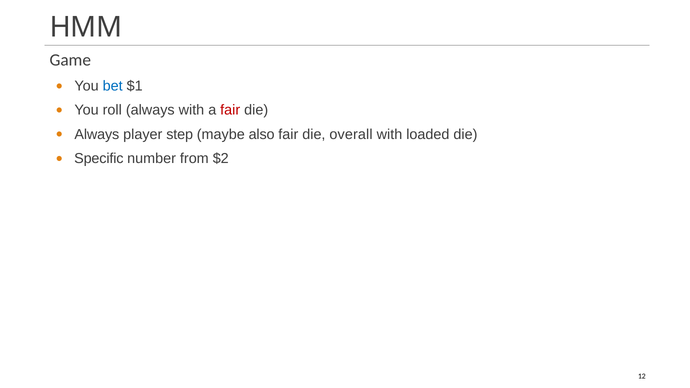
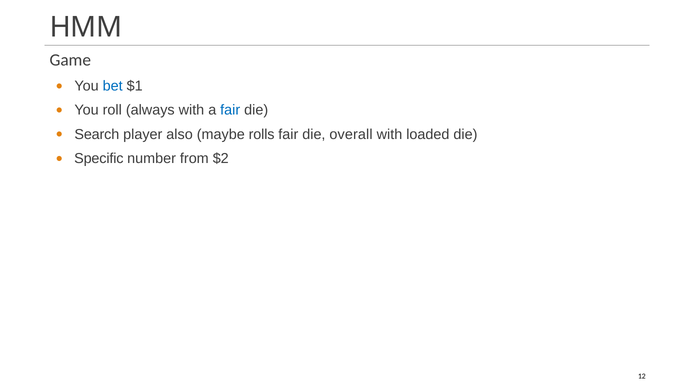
fair colour: red -> blue (230, 110)
Always: Always -> Search (97, 134)
step: step -> also (180, 134)
also: also -> rolls (262, 134)
